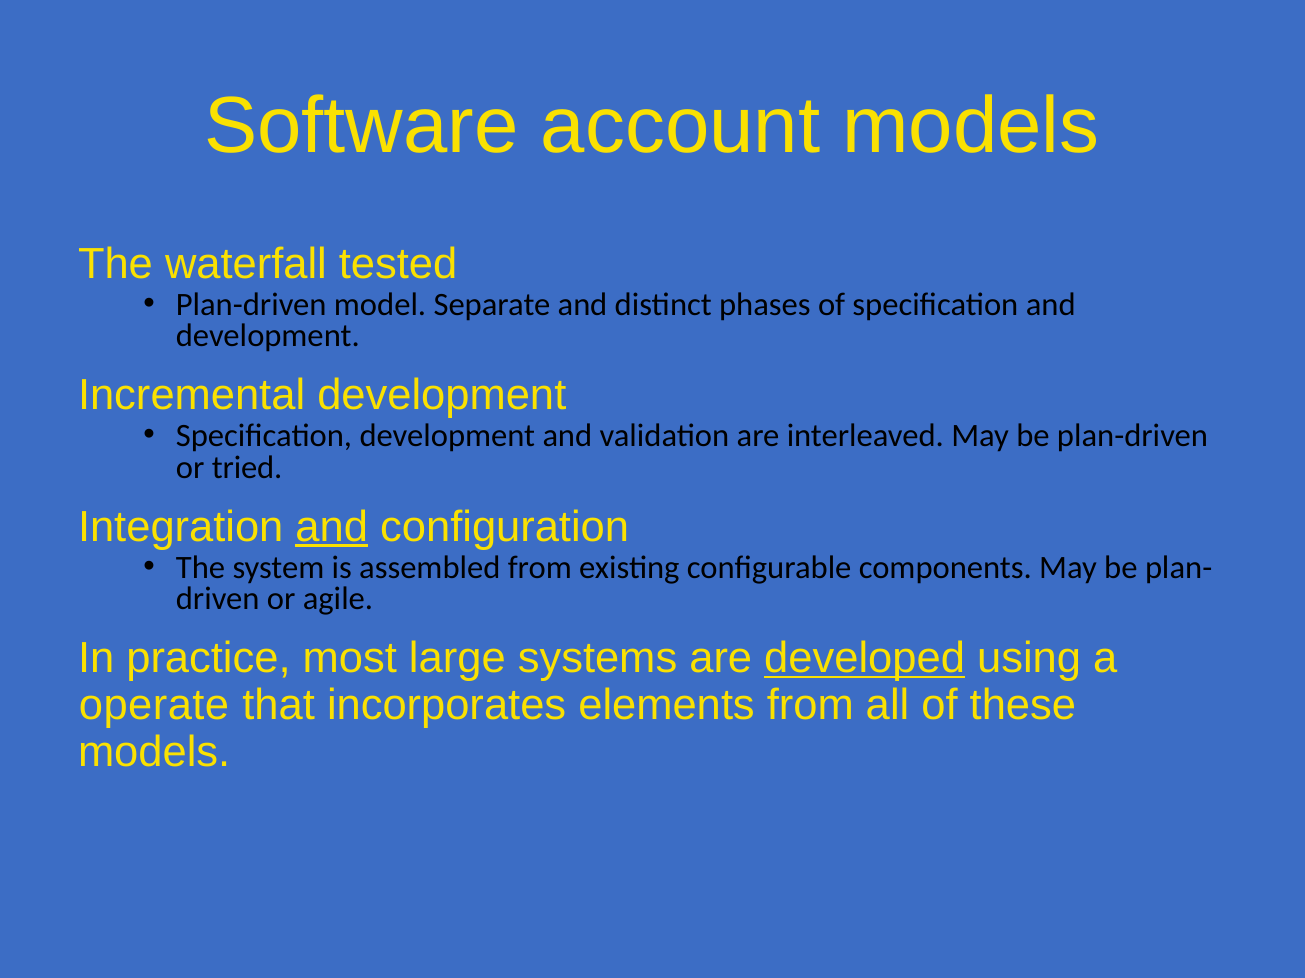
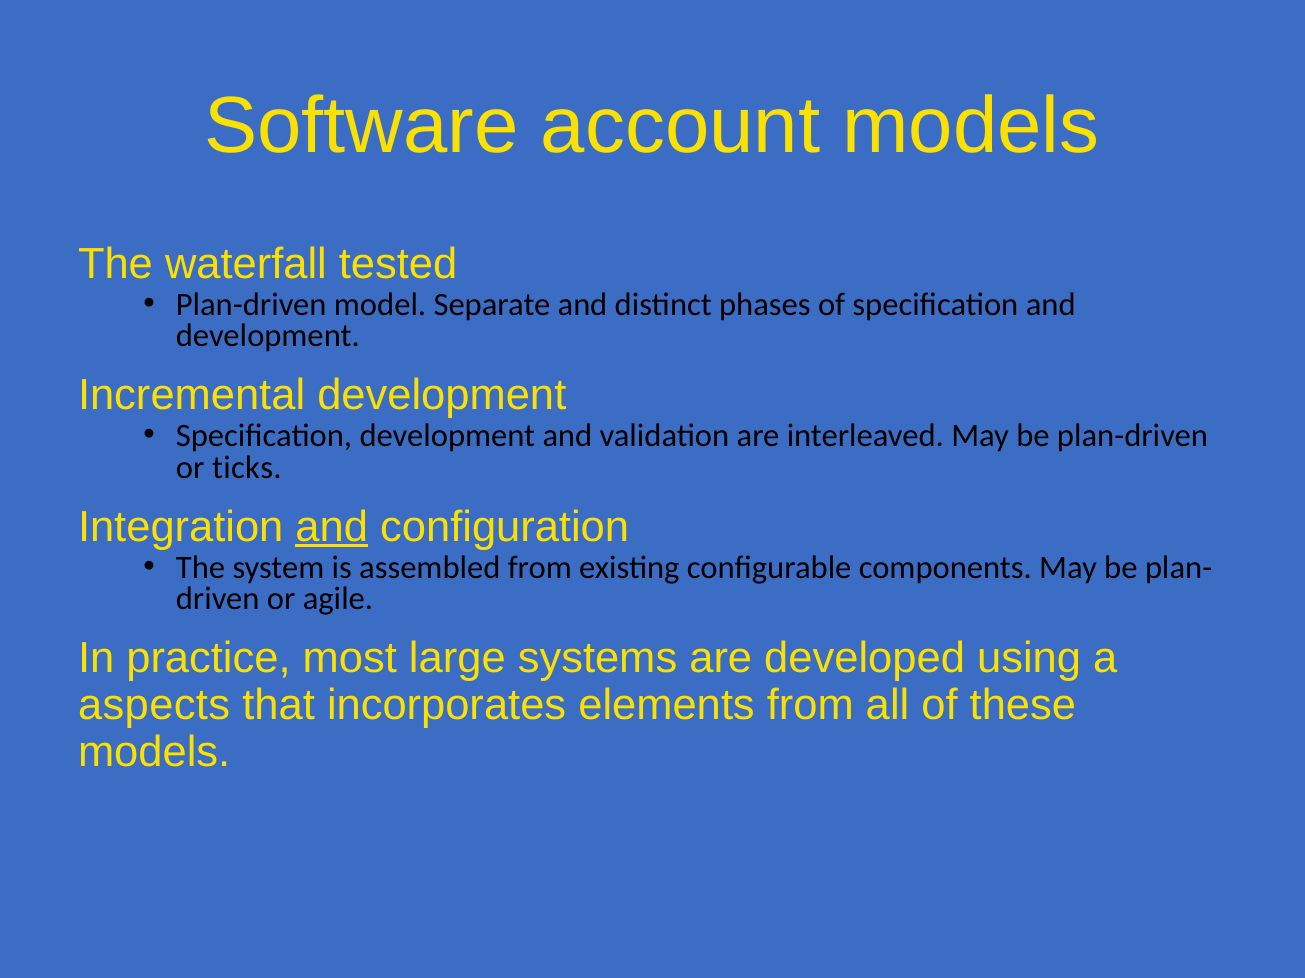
tried: tried -> ticks (247, 468)
developed underline: present -> none (865, 659)
operate: operate -> aspects (154, 706)
